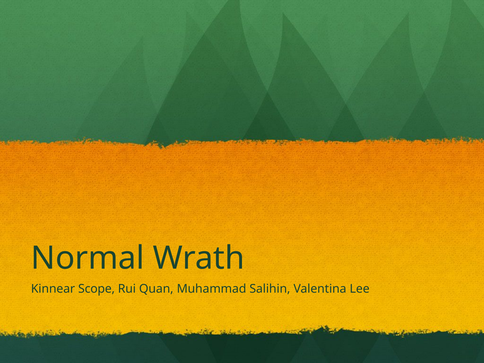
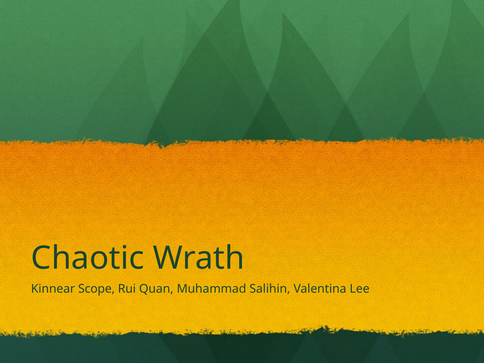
Normal: Normal -> Chaotic (88, 258)
